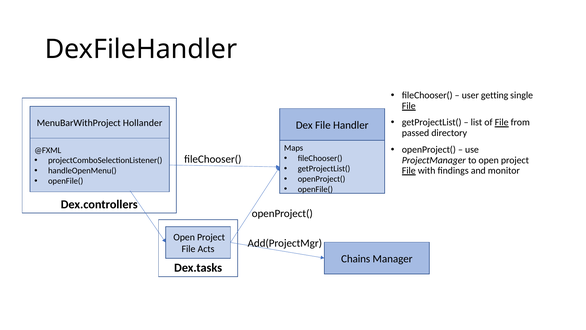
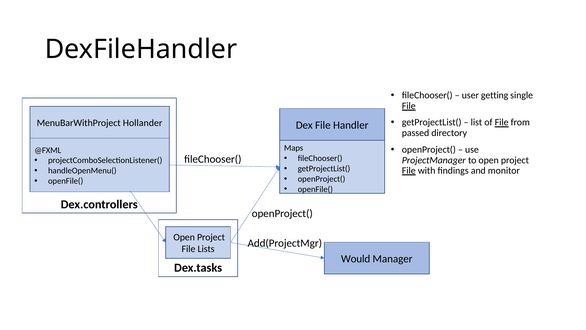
Acts: Acts -> Lists (206, 249)
Chains: Chains -> Would (356, 259)
